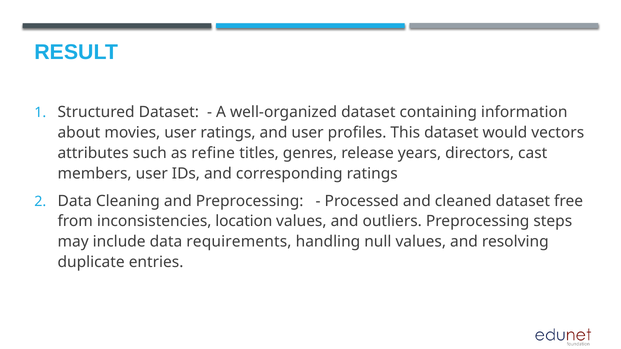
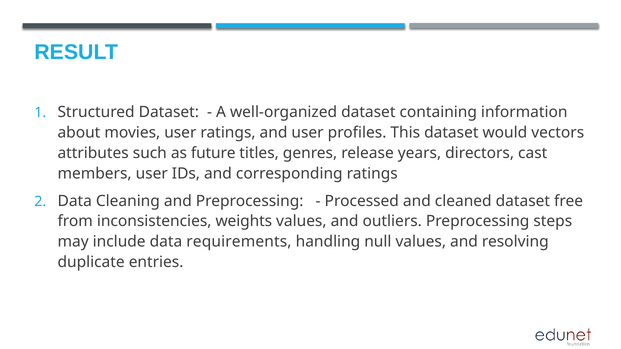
refine: refine -> future (213, 153)
location: location -> weights (244, 222)
